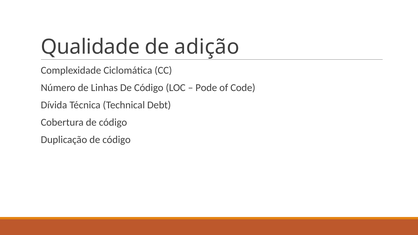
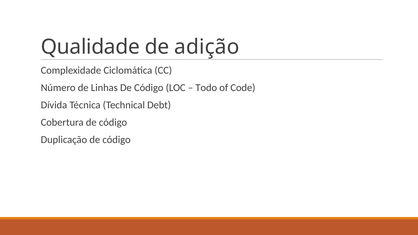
Pode: Pode -> Todo (206, 88)
